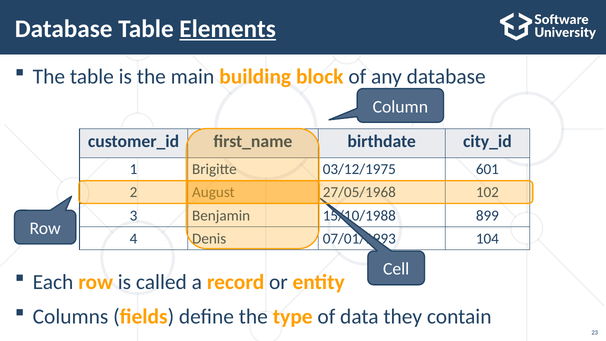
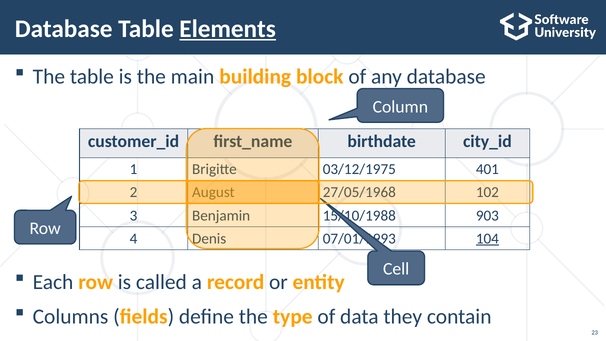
601: 601 -> 401 (487, 169)
899: 899 -> 903 (487, 215)
104 underline: none -> present (487, 238)
